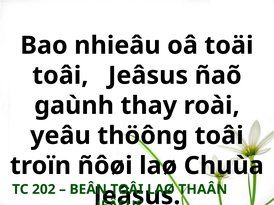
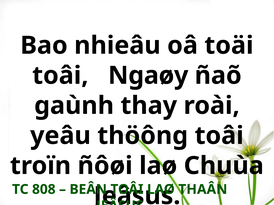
toâi Jeâsus: Jeâsus -> Ngaøy (148, 76)
202: 202 -> 808 (44, 190)
